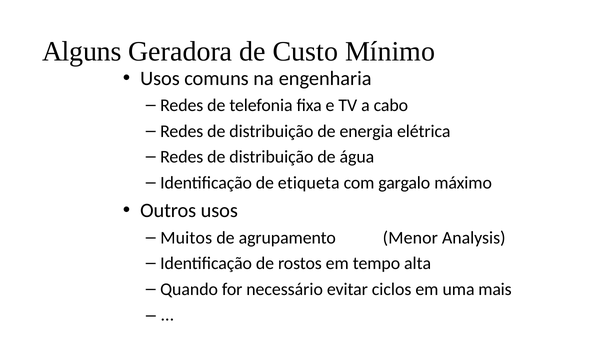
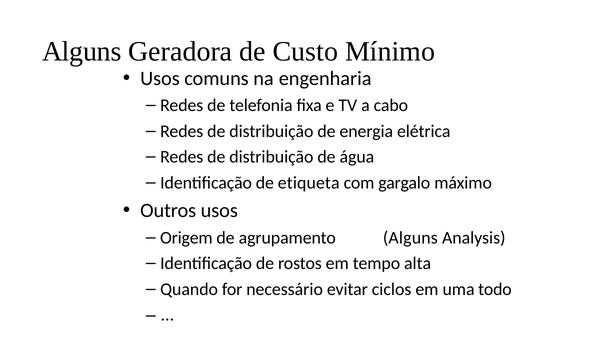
Muitos: Muitos -> Origem (186, 237)
agrupamento Menor: Menor -> Alguns (410, 237)
mais: mais -> todo (495, 289)
